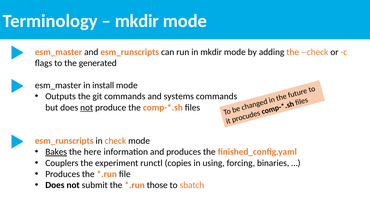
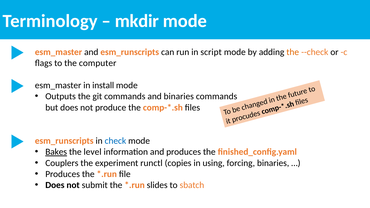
in mkdir: mkdir -> script (211, 52)
generated: generated -> computer (98, 63)
and systems: systems -> binaries (179, 96)
not underline: present -> none (87, 108)
check colour: orange -> blue (115, 141)
here: here -> level (93, 152)
those: those -> slides (157, 185)
